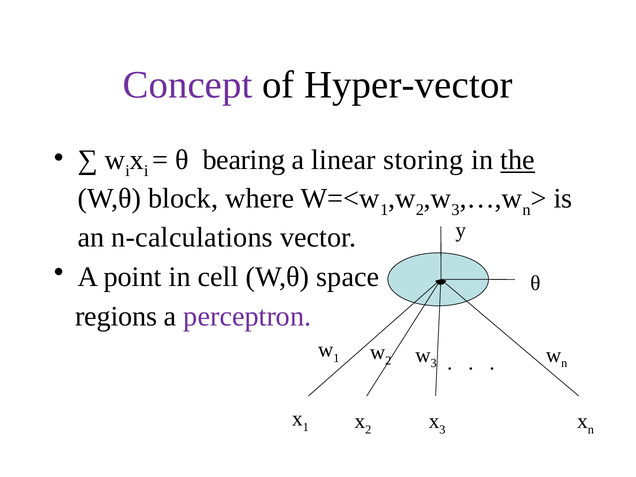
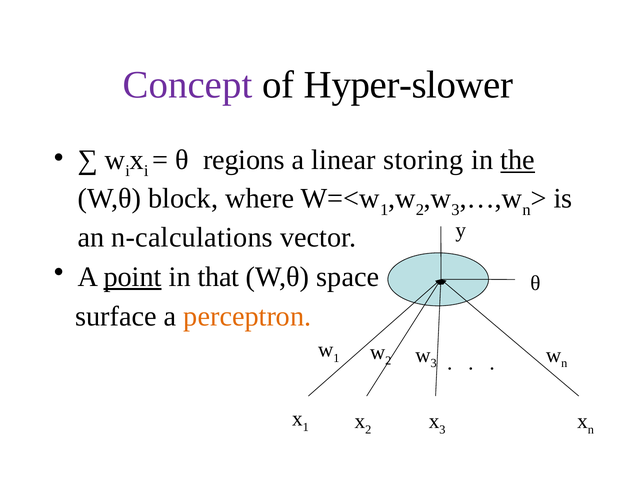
Hyper-vector: Hyper-vector -> Hyper-slower (409, 85)
bearing: bearing -> regions (244, 160)
point underline: none -> present (133, 277)
cell: cell -> that (218, 277)
regions: regions -> surface (116, 316)
perceptron colour: purple -> orange (247, 316)
